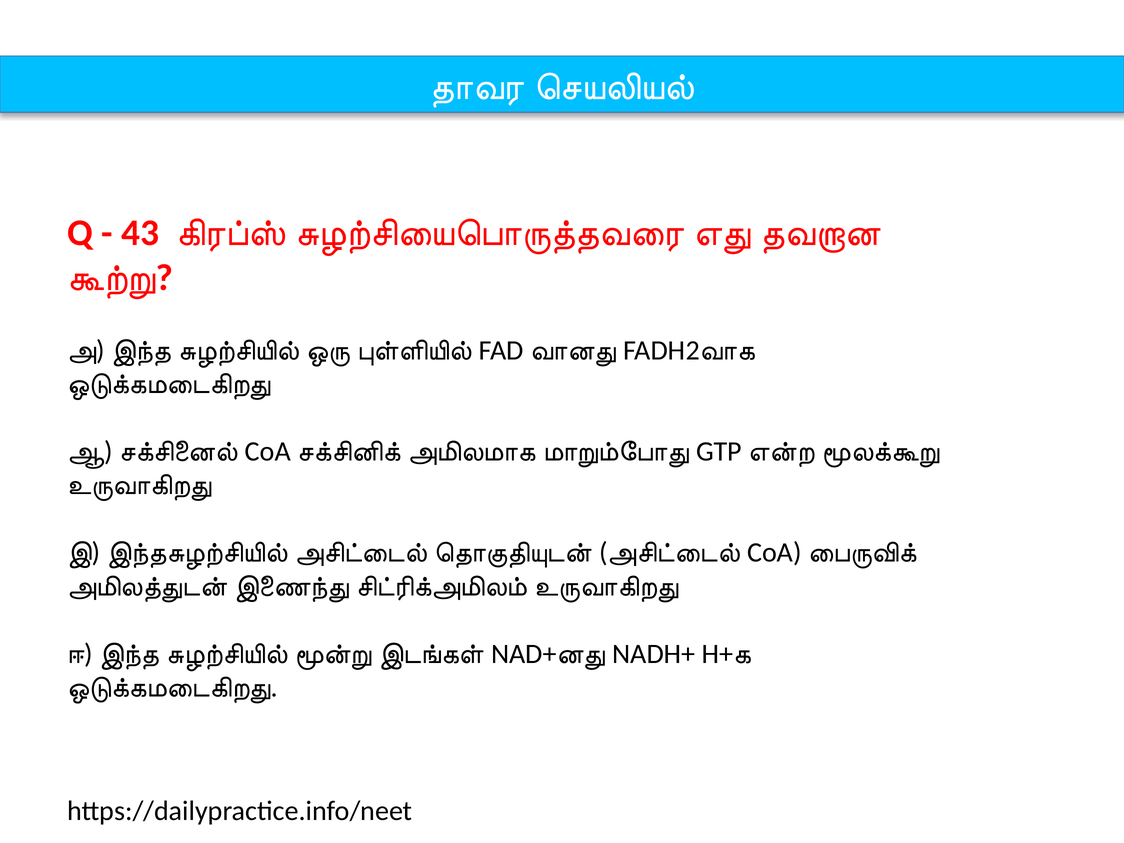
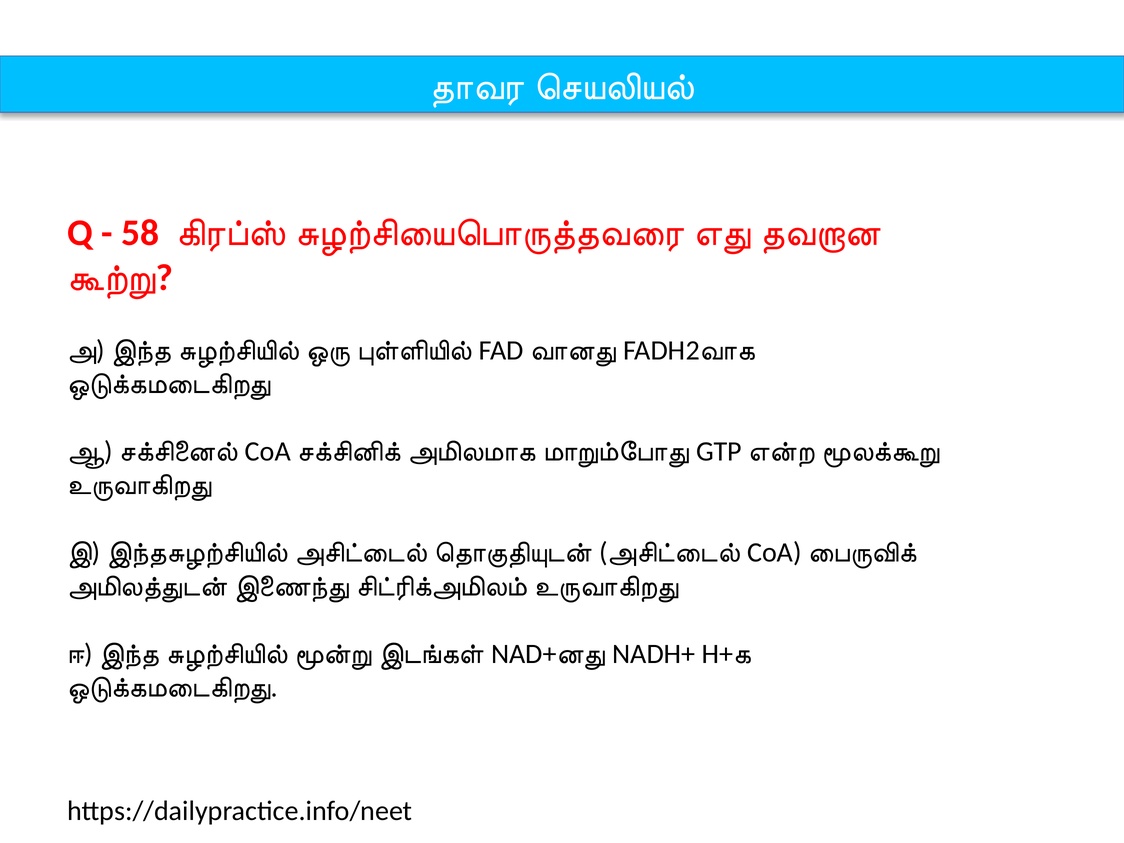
43: 43 -> 58 (140, 233)
